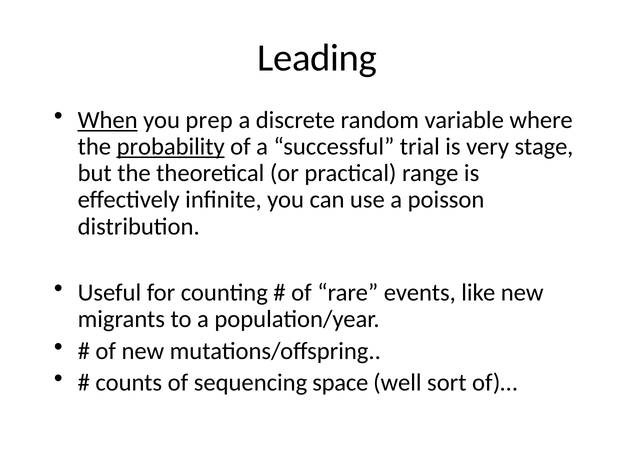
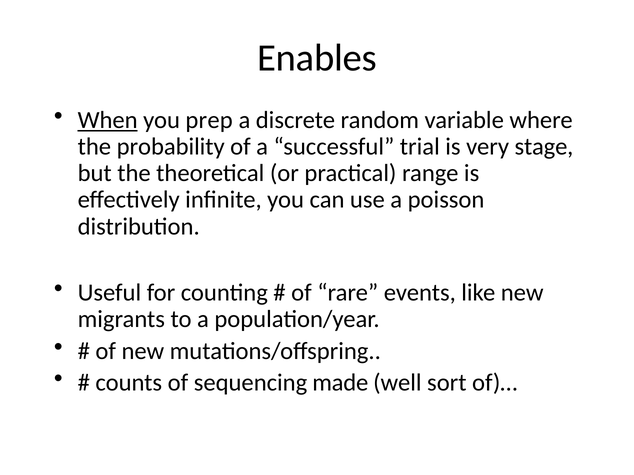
Leading: Leading -> Enables (317, 58)
probability underline: present -> none (171, 147)
space: space -> made (340, 383)
